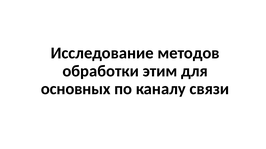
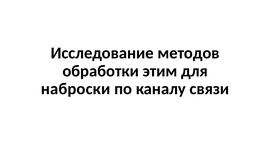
основных: основных -> наброски (76, 89)
